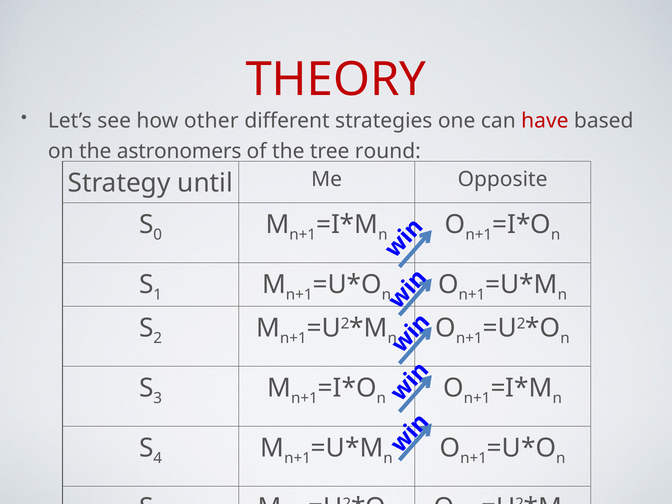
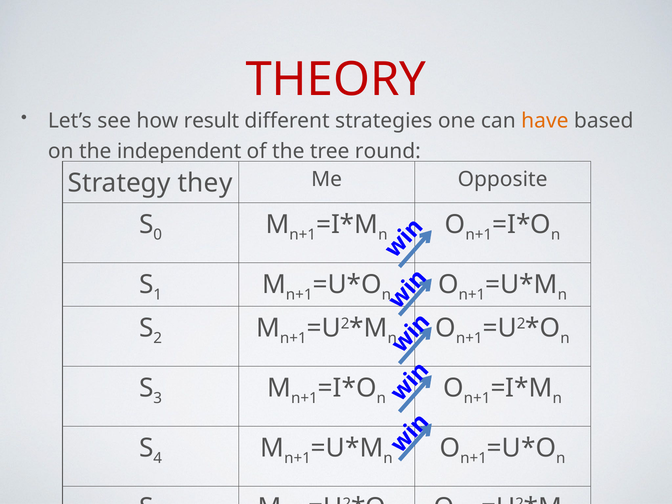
other: other -> result (211, 121)
have colour: red -> orange (545, 121)
astronomers: astronomers -> independent (179, 151)
until: until -> they (205, 183)
